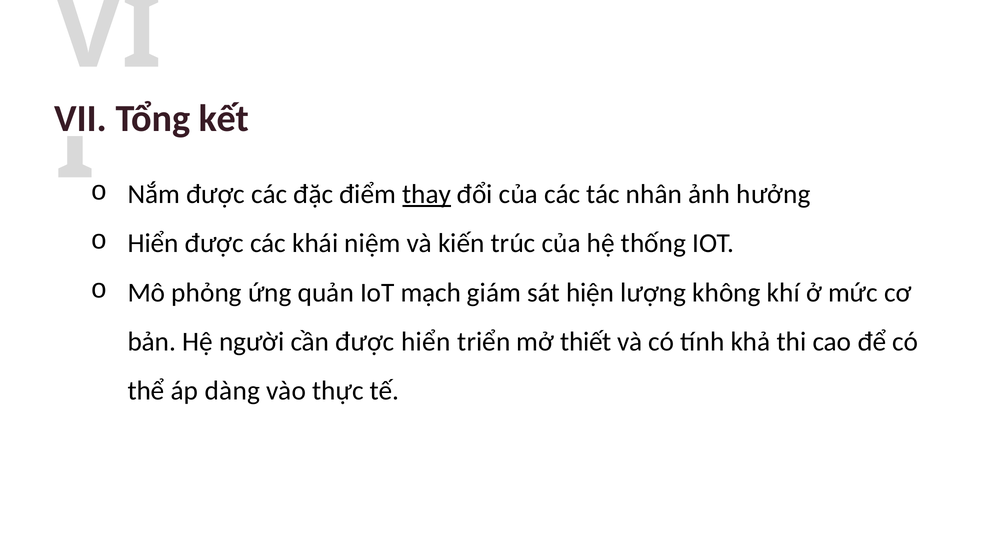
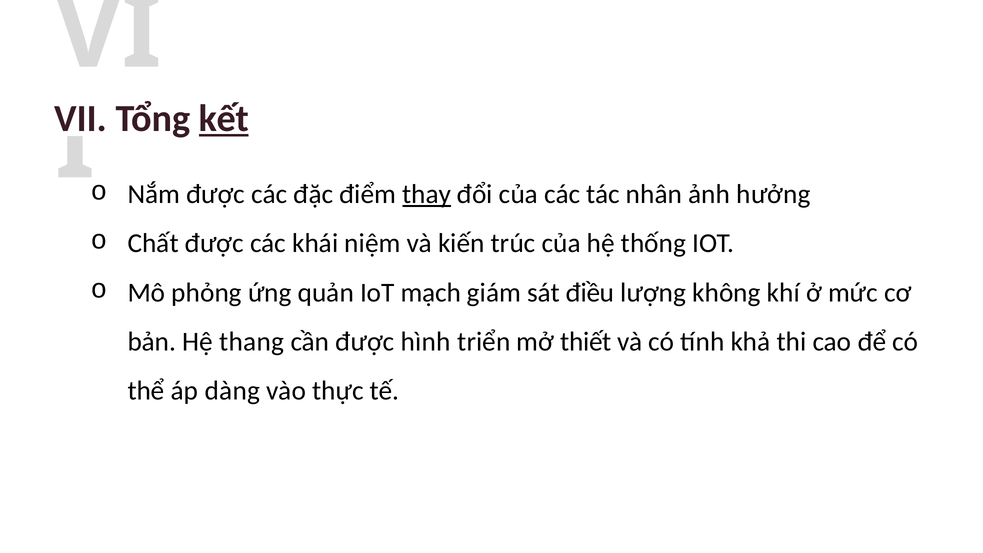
kết underline: none -> present (224, 119)
Hiển: Hiển -> Chất (153, 243)
hiện: hiện -> điều (590, 293)
người: người -> thang (252, 342)
được hiển: hiển -> hình (426, 342)
